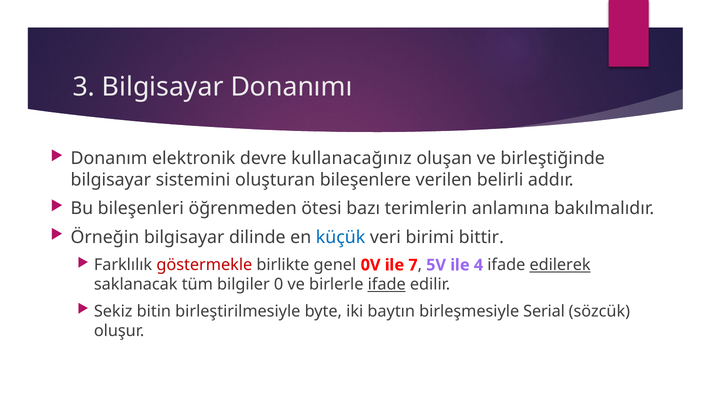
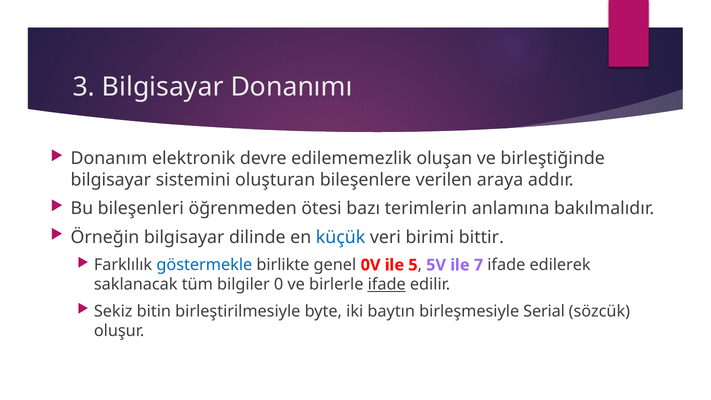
kullanacağınız: kullanacağınız -> edilememezlik (352, 158)
belirli: belirli -> araya (500, 180)
göstermekle colour: red -> blue (204, 265)
7: 7 -> 5 (413, 265)
4: 4 -> 7 (478, 265)
edilerek underline: present -> none (560, 265)
